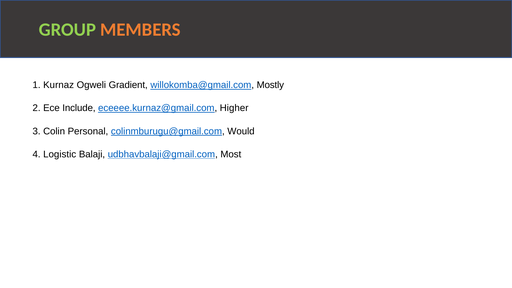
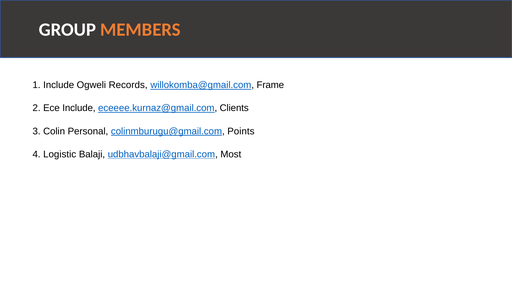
GROUP colour: light green -> white (67, 30)
1 Kurnaz: Kurnaz -> Include (59, 85)
Gradient: Gradient -> Records (128, 85)
Mostly: Mostly -> Frame (270, 85)
Higher: Higher -> Clients (234, 108)
Would: Would -> Points (241, 131)
